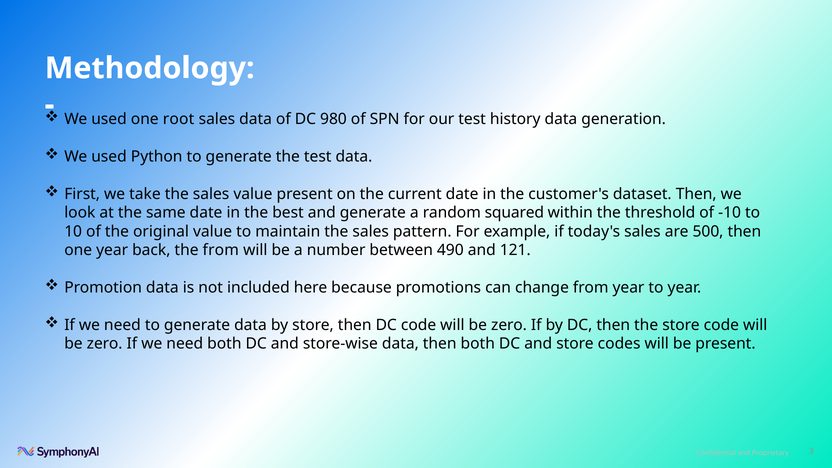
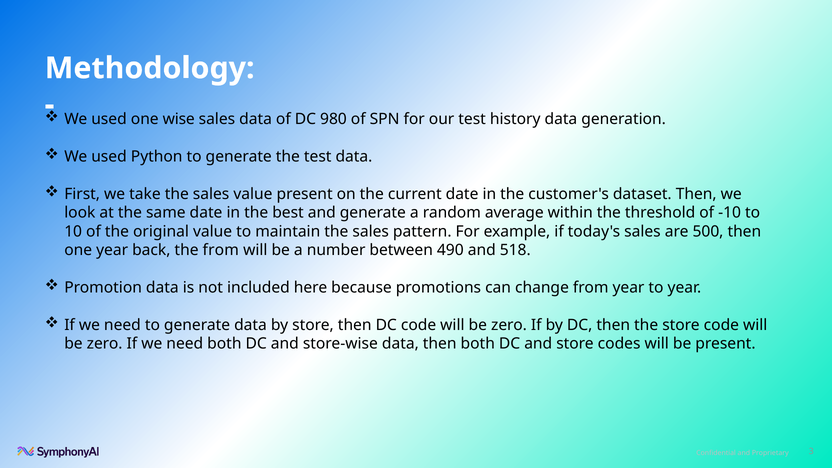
root: root -> wise (179, 119)
squared: squared -> average (514, 213)
121: 121 -> 518 (515, 250)
